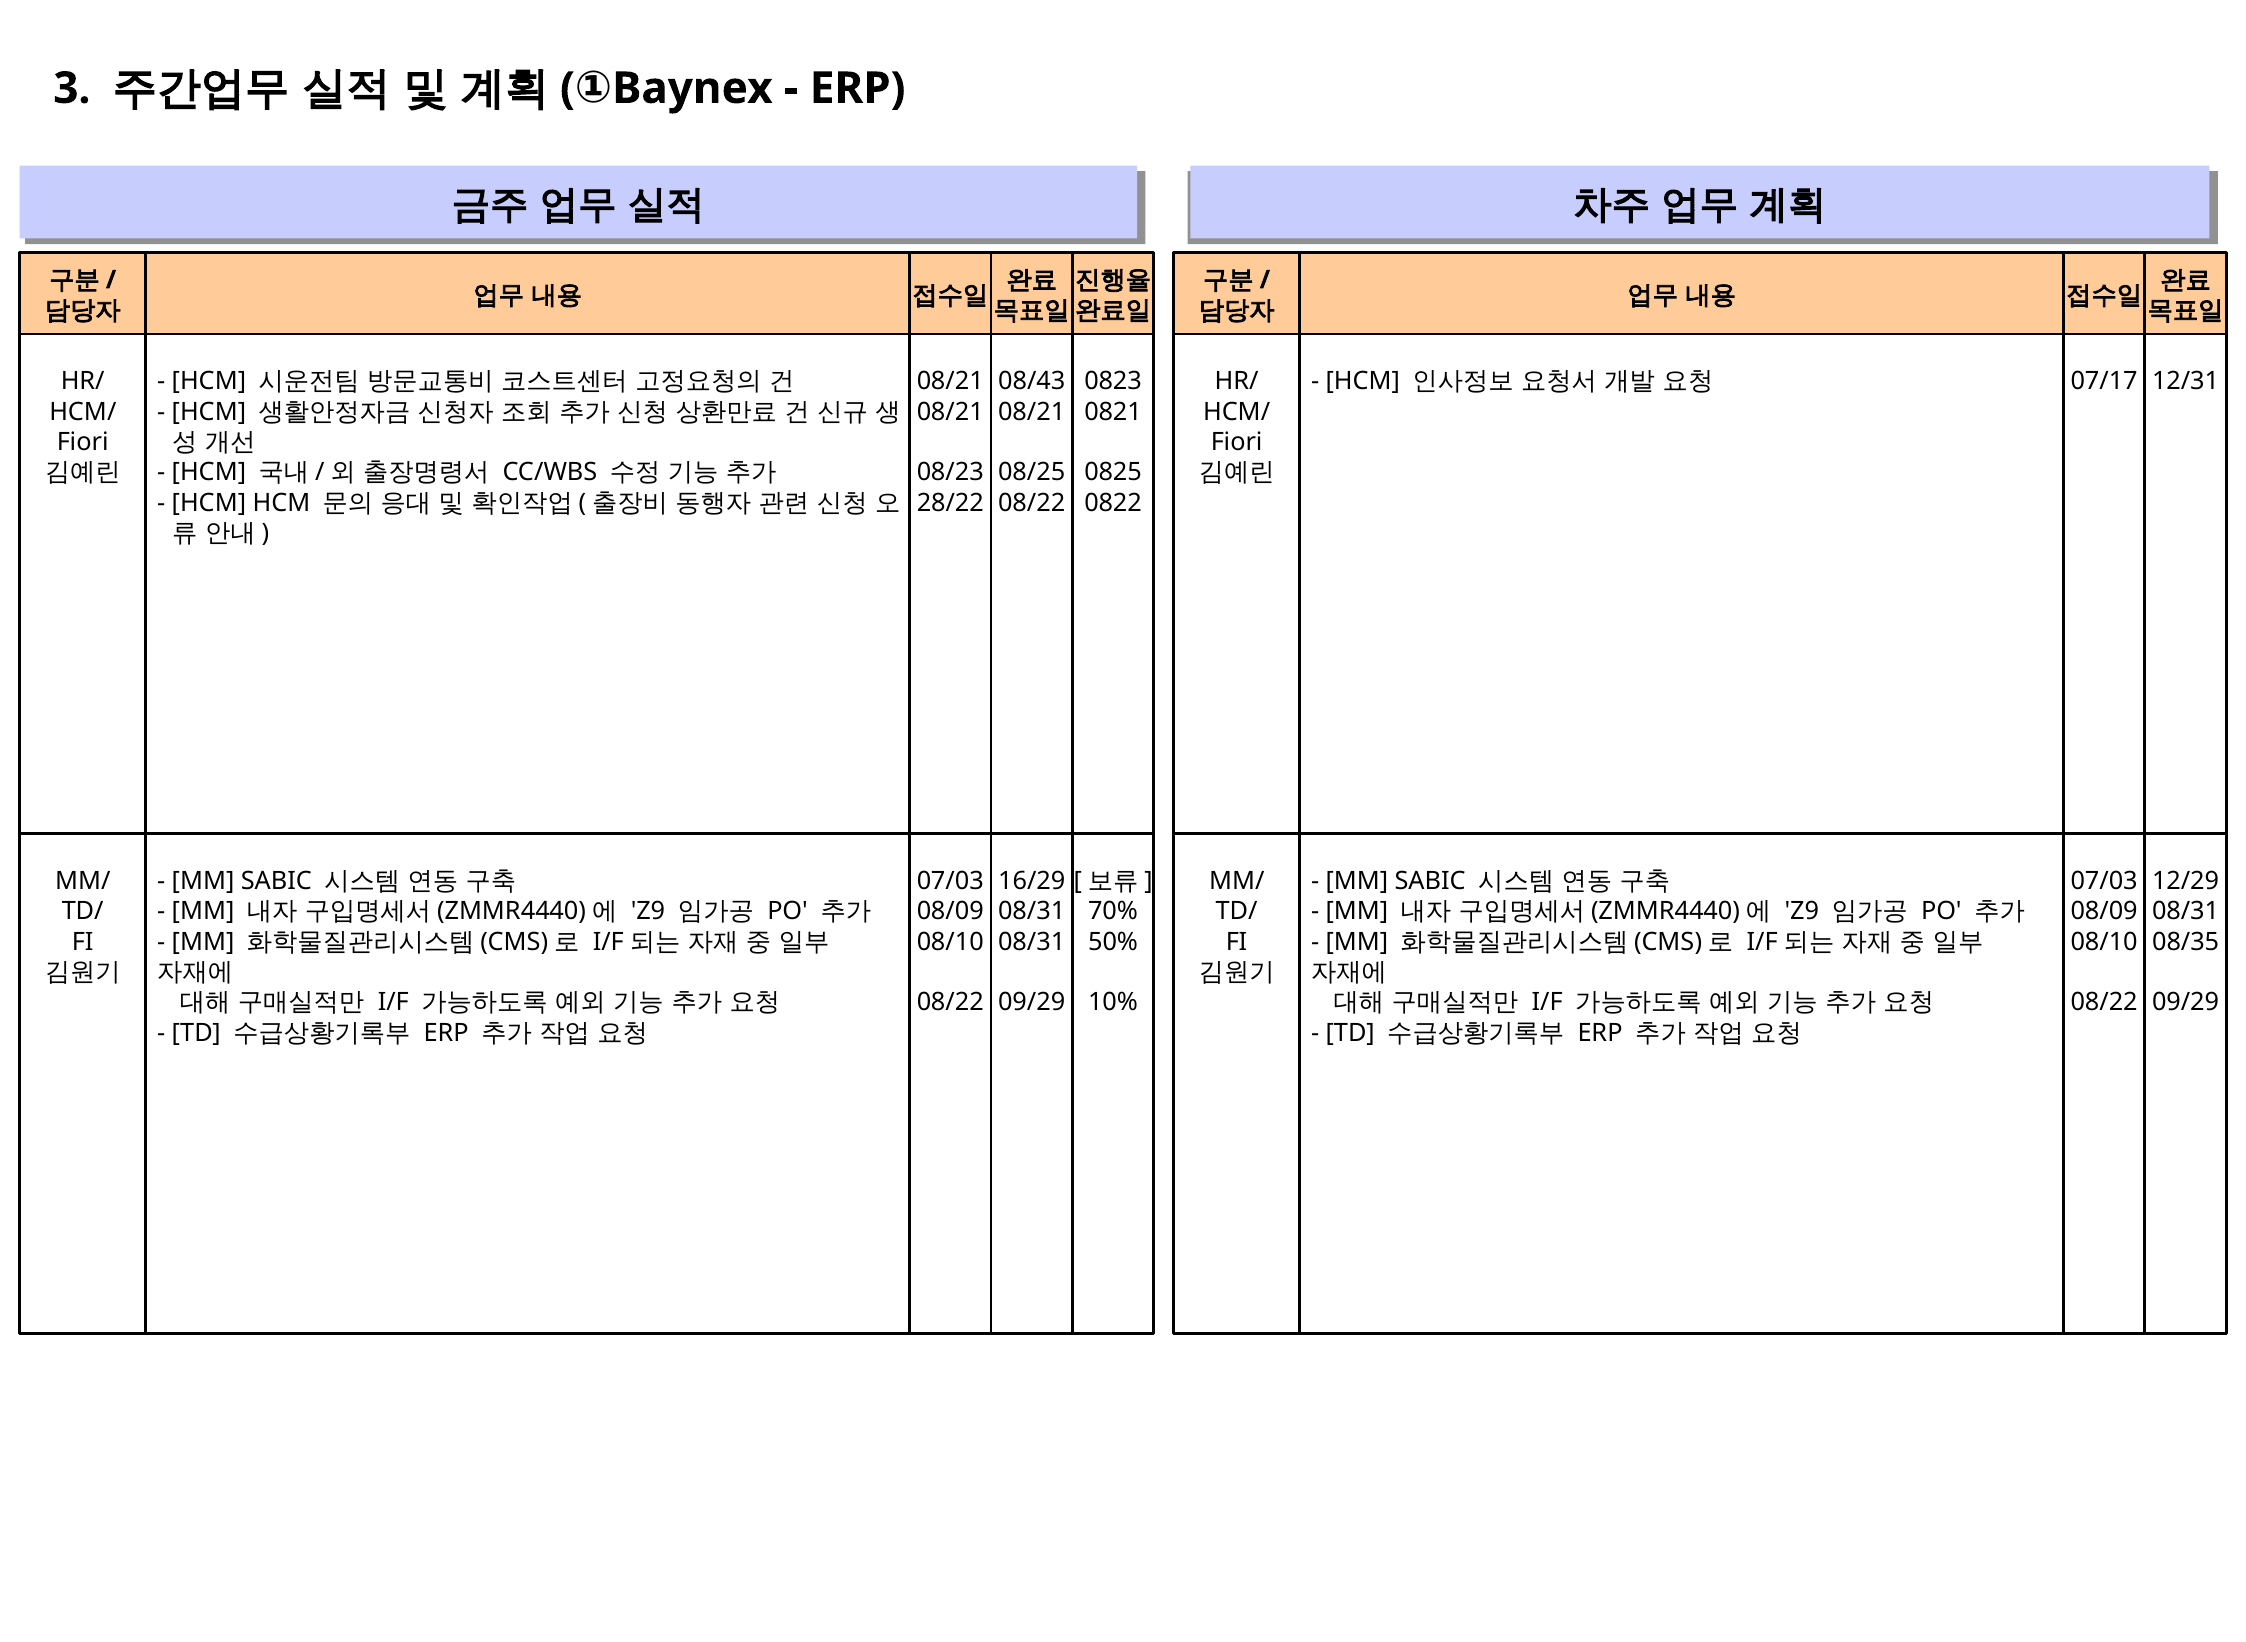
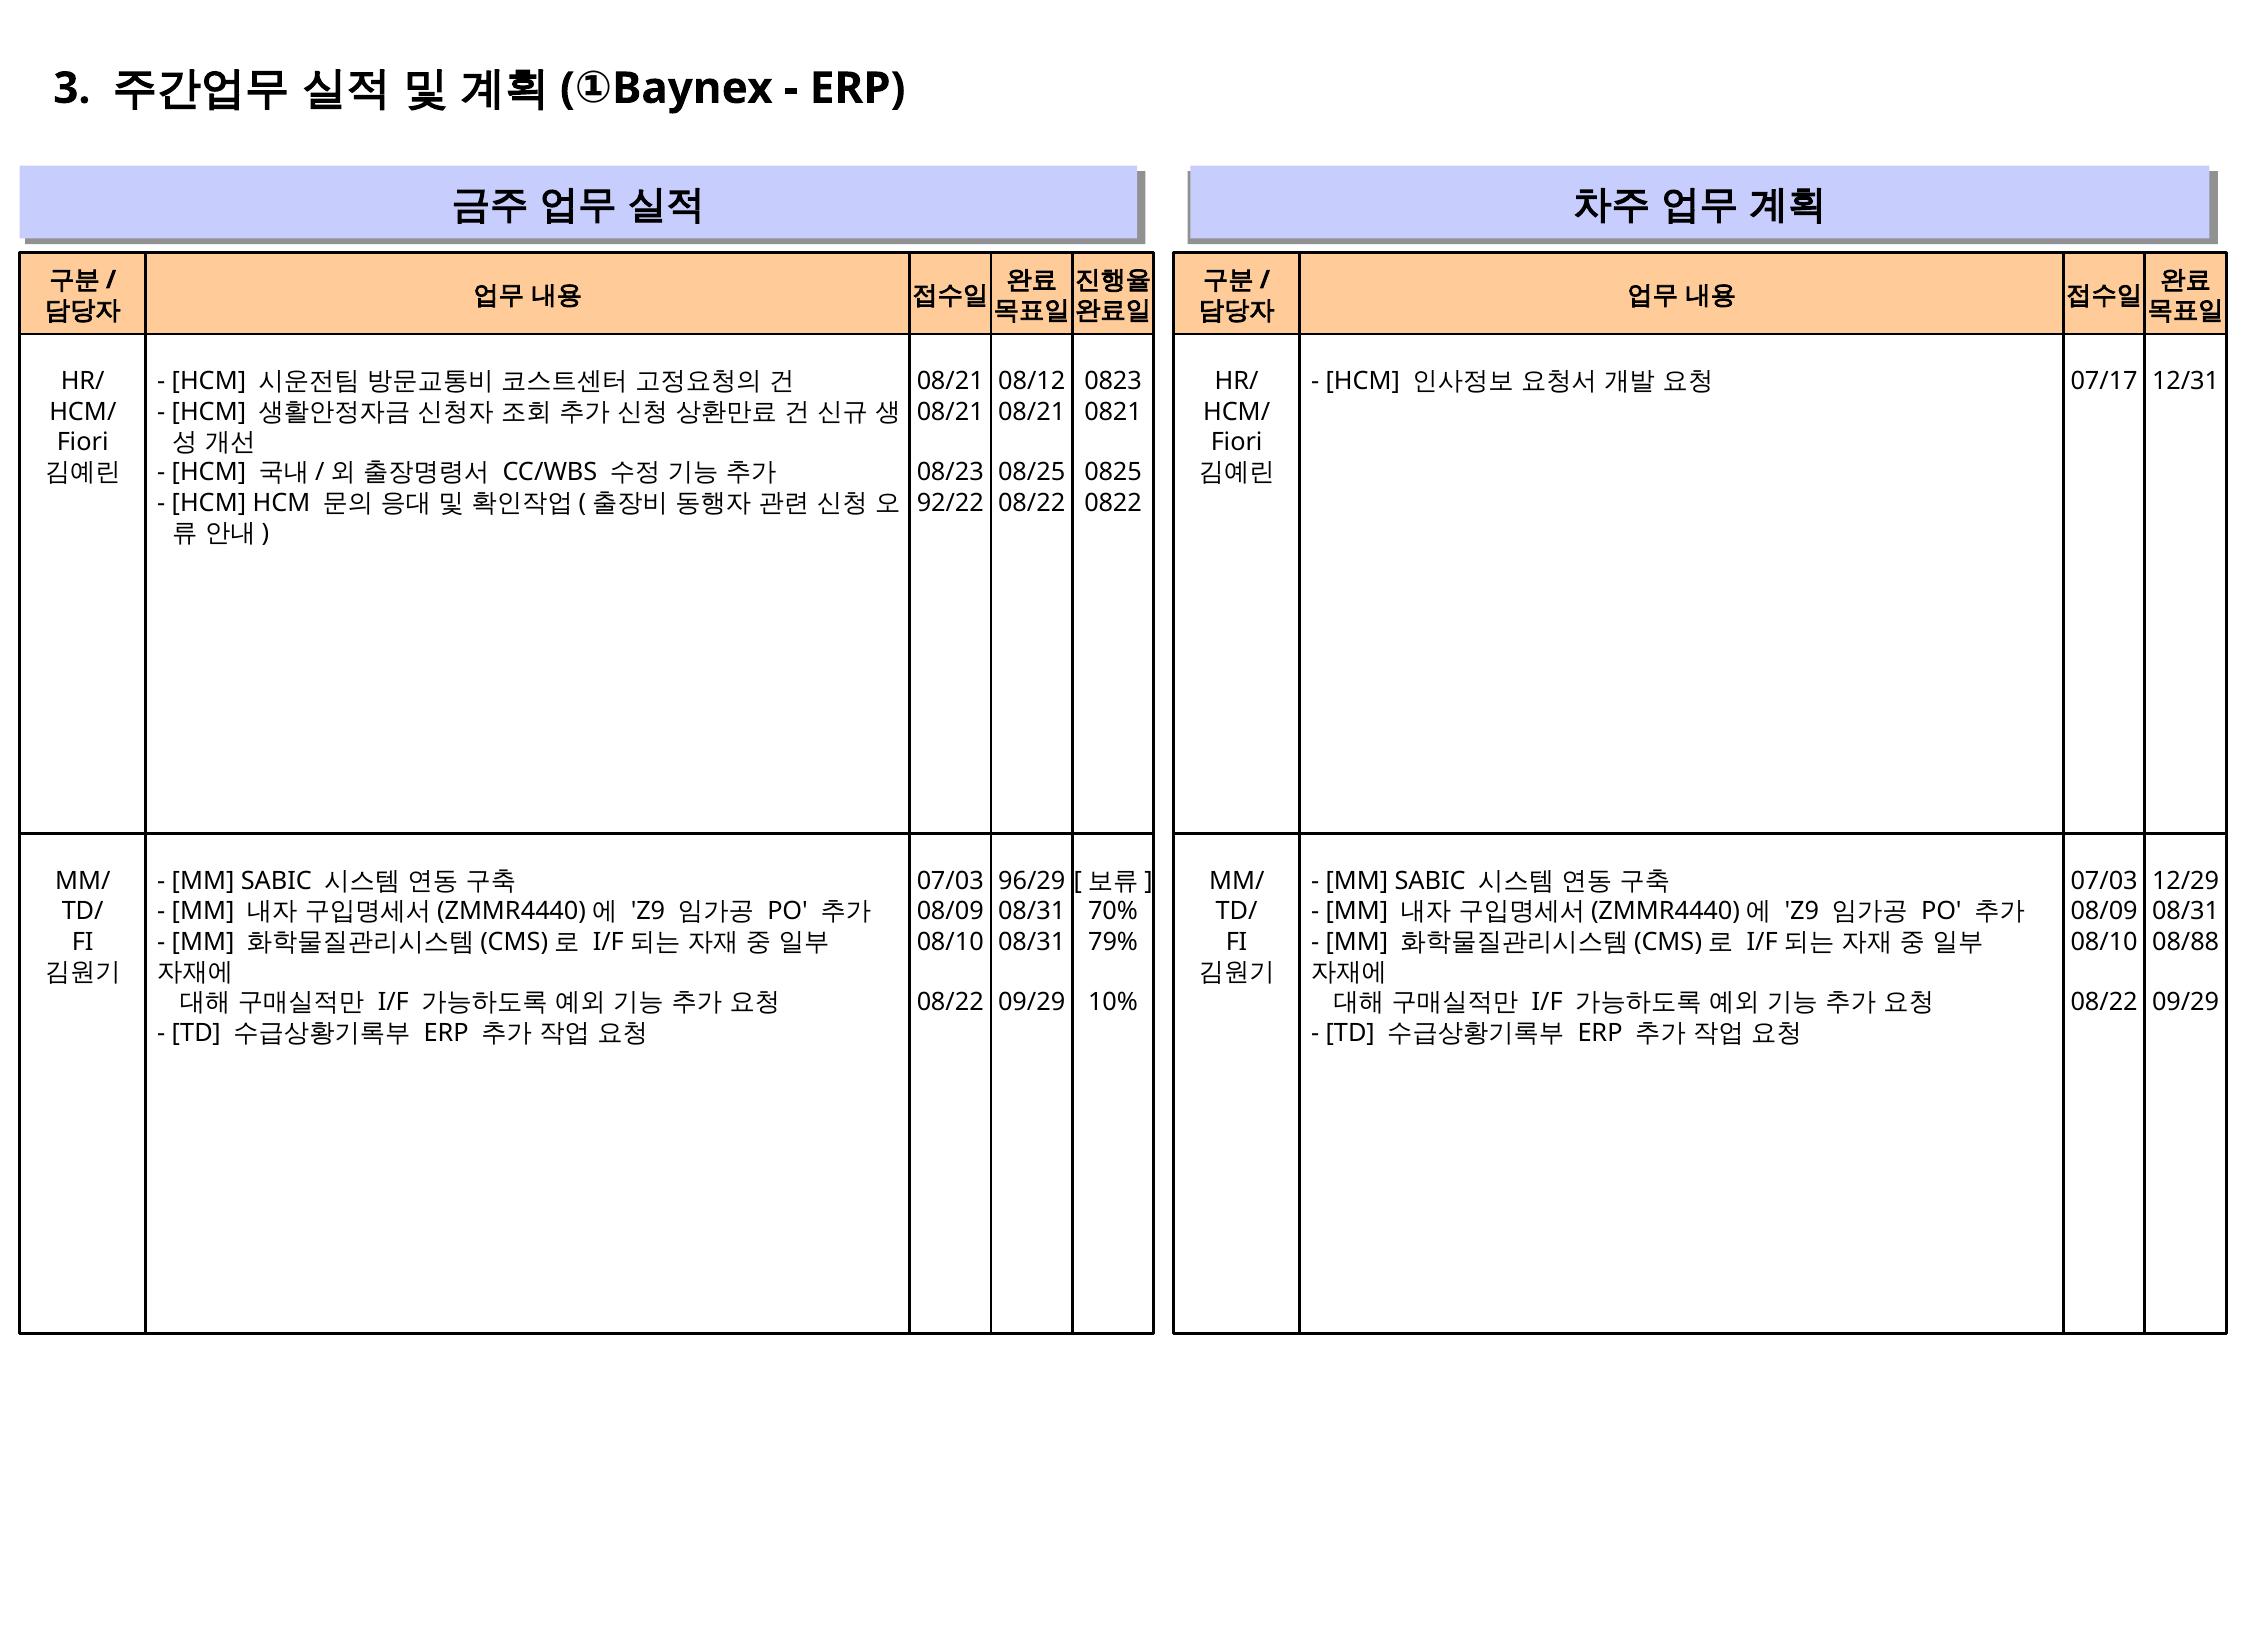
08/43: 08/43 -> 08/12 (1032, 381)
28/22: 28/22 -> 92/22 (950, 503)
16/29: 16/29 -> 96/29 (1032, 881)
50%: 50% -> 79% (1113, 942)
08/35: 08/35 -> 08/88 (2186, 942)
